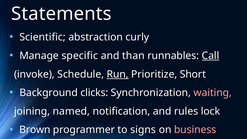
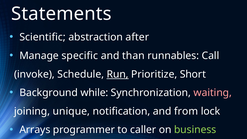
curly: curly -> after (137, 37)
Call underline: present -> none (211, 56)
clicks: clicks -> while (94, 93)
named: named -> unique (71, 111)
rules: rules -> from (186, 111)
Brown: Brown -> Arrays (35, 130)
signs: signs -> caller (143, 130)
business colour: pink -> light green (195, 130)
